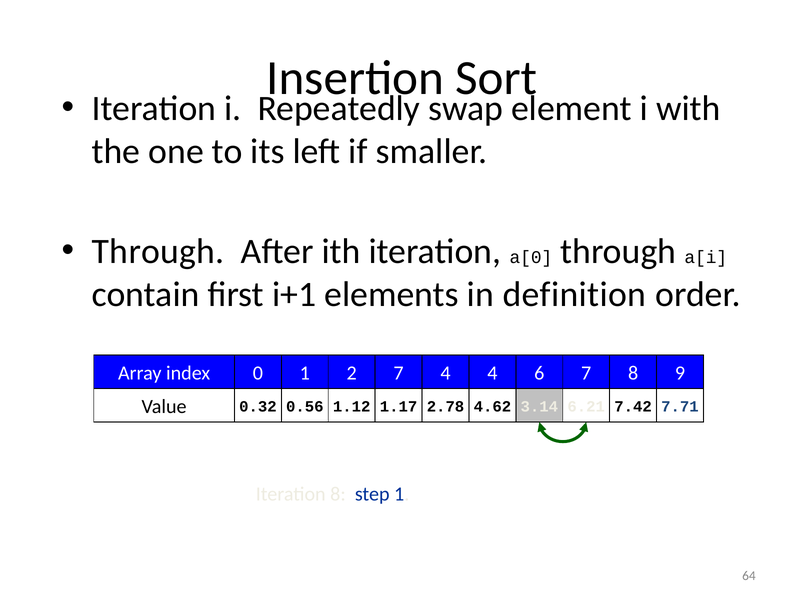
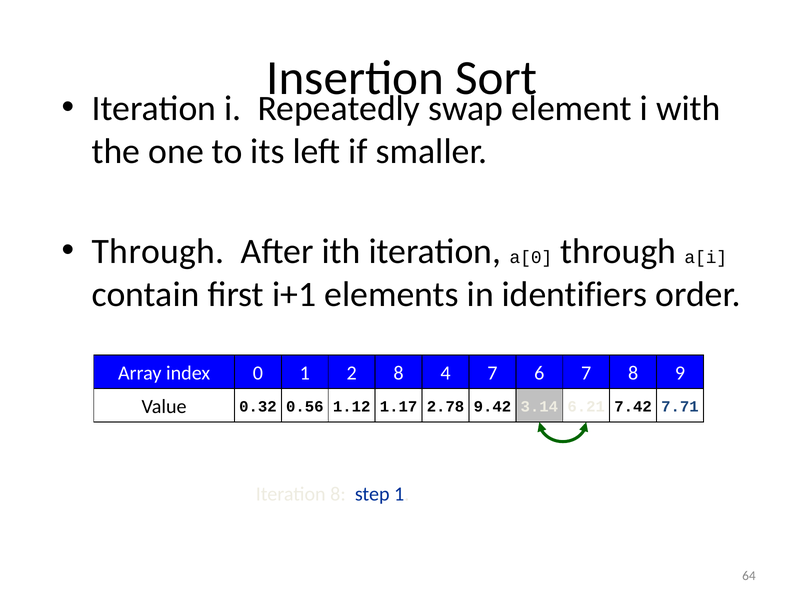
definition: definition -> identifiers (575, 294)
2 7: 7 -> 8 (399, 373)
4 4: 4 -> 7 (492, 373)
4.62: 4.62 -> 9.42 (492, 406)
